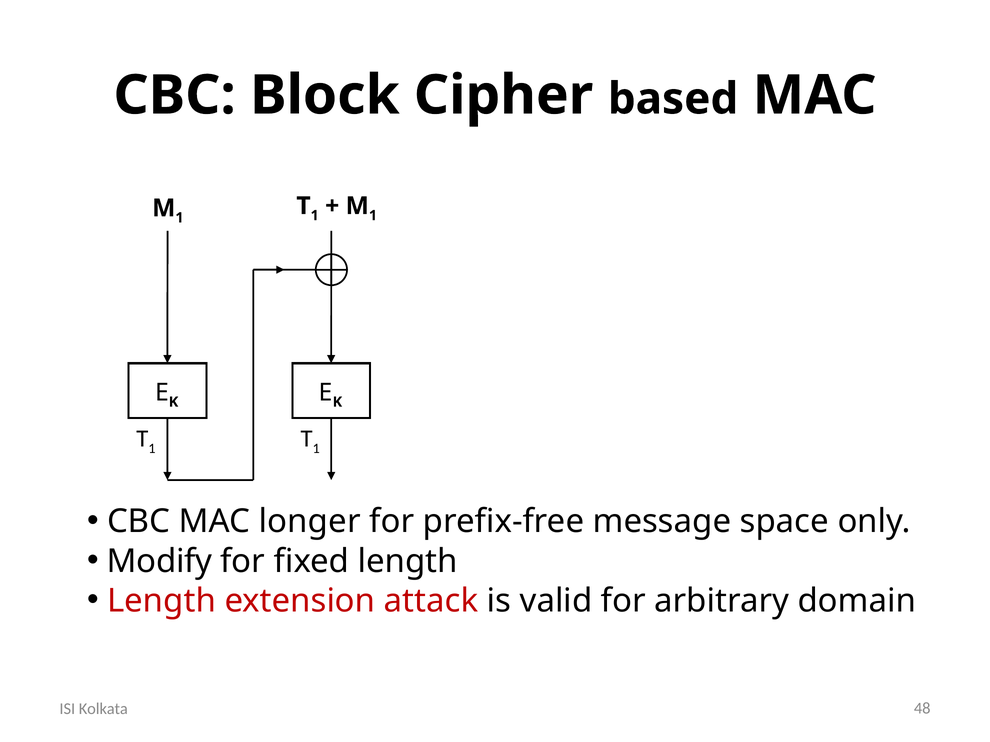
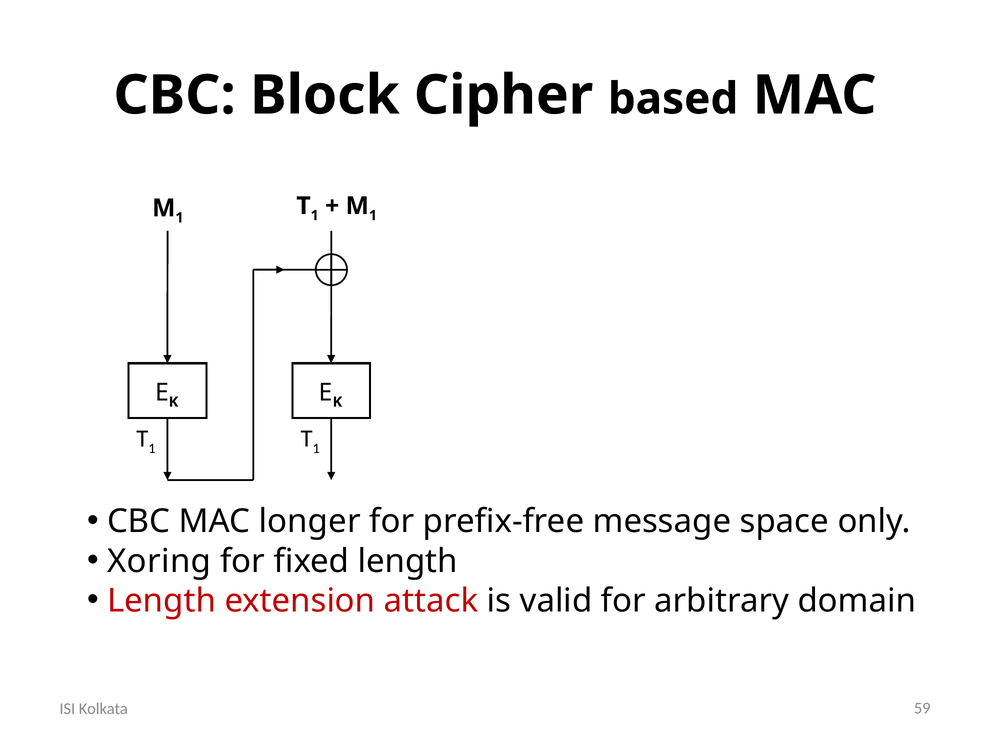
Modify: Modify -> Xoring (159, 562)
48: 48 -> 59 (922, 709)
